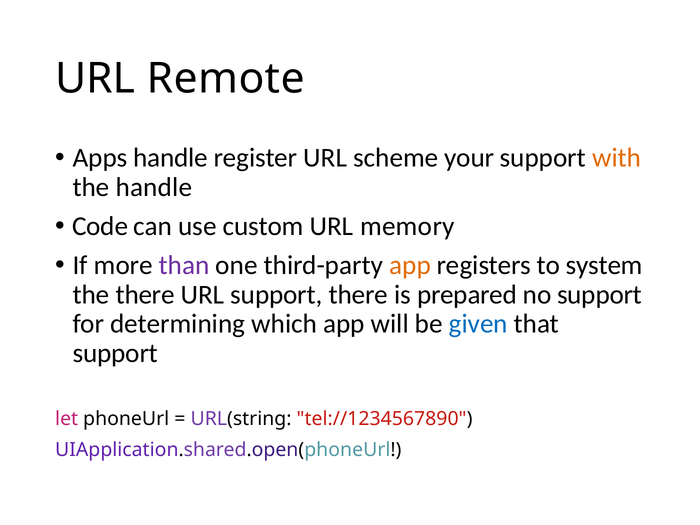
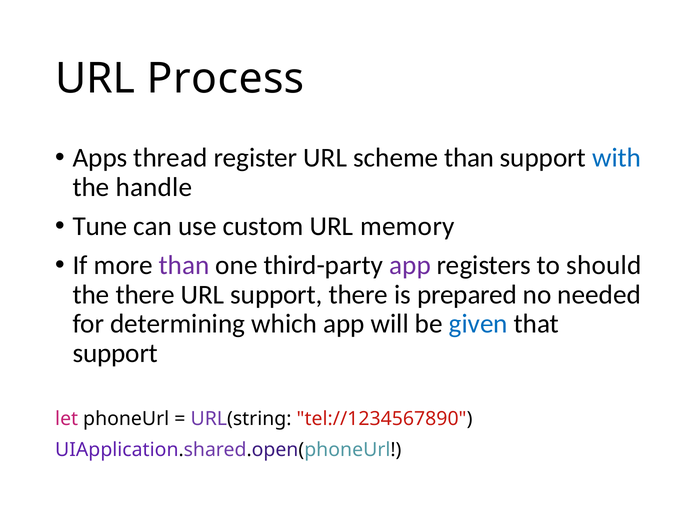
Remote: Remote -> Process (226, 78)
Apps handle: handle -> thread (170, 158)
scheme your: your -> than (469, 158)
with colour: orange -> blue (617, 158)
Code: Code -> Tune (100, 226)
app colour: orange -> purple (410, 265)
system: system -> should (604, 265)
no support: support -> needed (599, 295)
